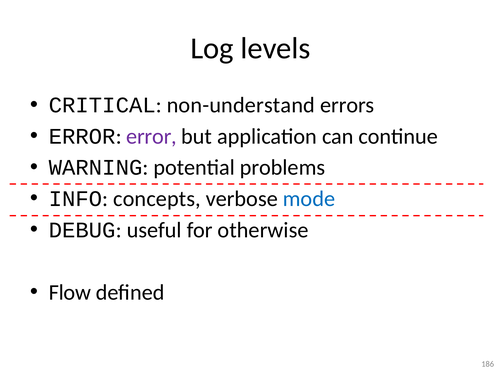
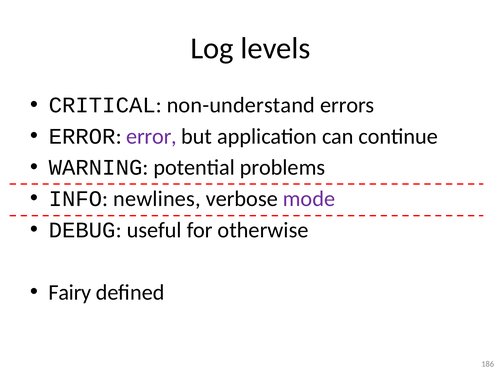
concepts: concepts -> newlines (157, 199)
mode colour: blue -> purple (309, 199)
Flow: Flow -> Fairy (70, 292)
